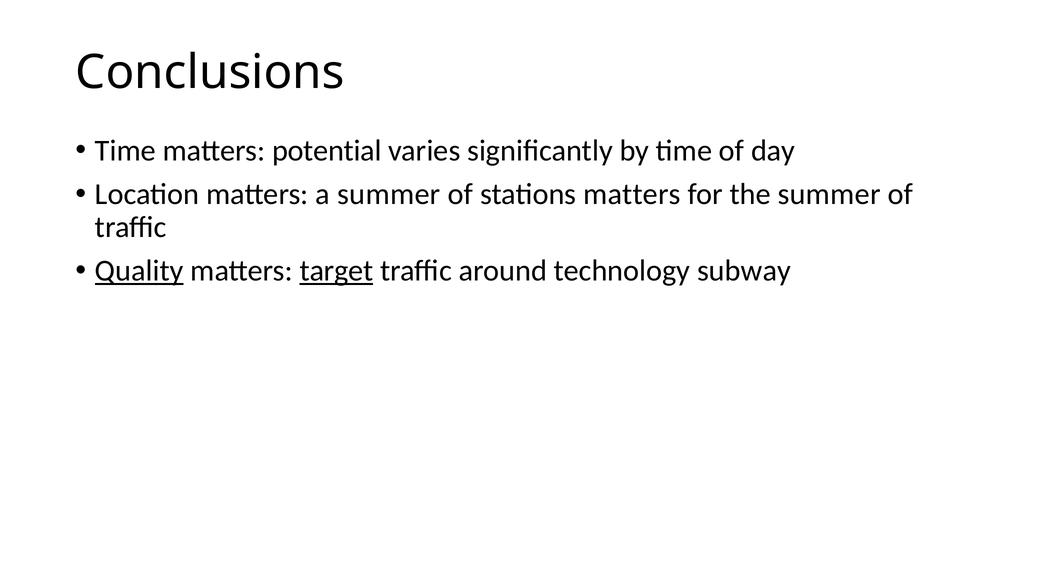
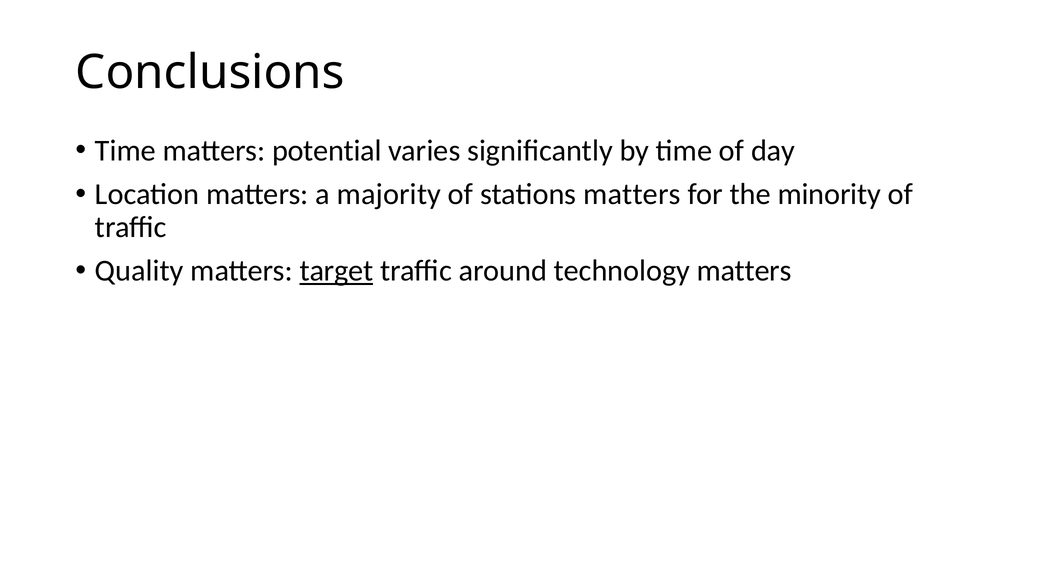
a summer: summer -> majority (389, 194)
the summer: summer -> minority (829, 194)
Quality underline: present -> none (139, 271)
technology subway: subway -> matters (744, 271)
